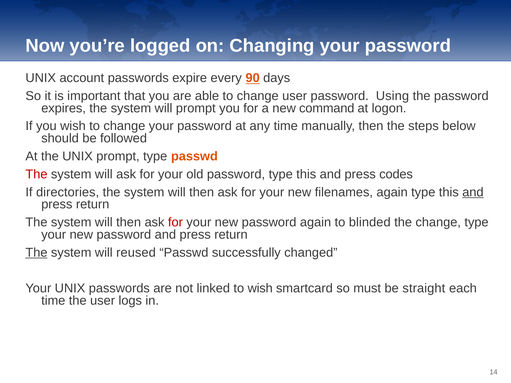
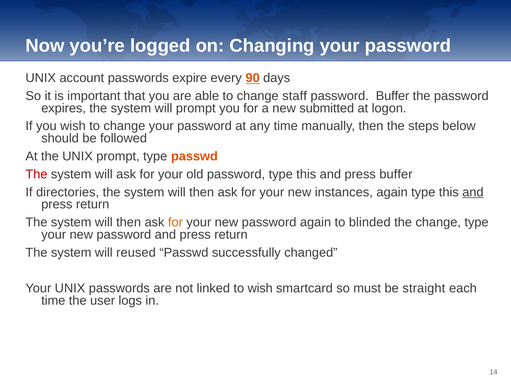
change user: user -> staff (295, 96)
password Using: Using -> Buffer (393, 96)
command: command -> submitted (327, 108)
press codes: codes -> buffer (396, 174)
filenames: filenames -> instances (344, 192)
for colour: red -> orange (175, 222)
The underline: present -> none (36, 253)
